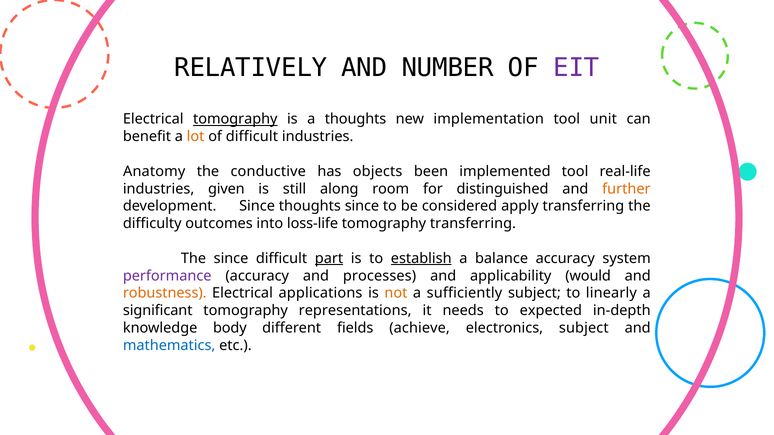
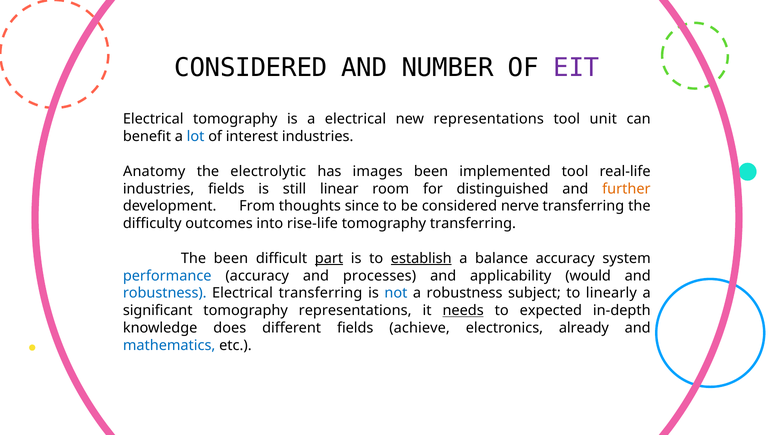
RELATIVELY: RELATIVELY -> CONSIDERED (251, 68)
tomography underline: present -> none (235, 119)
a thoughts: thoughts -> electrical (355, 119)
new implementation: implementation -> representations (489, 119)
lot colour: orange -> blue (196, 137)
of difficult: difficult -> interest (252, 137)
conductive: conductive -> electrolytic (268, 172)
objects: objects -> images (378, 172)
industries given: given -> fields (226, 189)
along: along -> linear (339, 189)
development Since: Since -> From (257, 206)
apply: apply -> nerve (520, 206)
loss-life: loss-life -> rise-life (312, 224)
The since: since -> been (231, 259)
performance colour: purple -> blue (167, 276)
robustness colour: orange -> blue (165, 293)
Electrical applications: applications -> transferring (321, 293)
not colour: orange -> blue (396, 293)
a sufficiently: sufficiently -> robustness (465, 293)
needs underline: none -> present (463, 311)
body: body -> does (230, 328)
electronics subject: subject -> already (584, 328)
